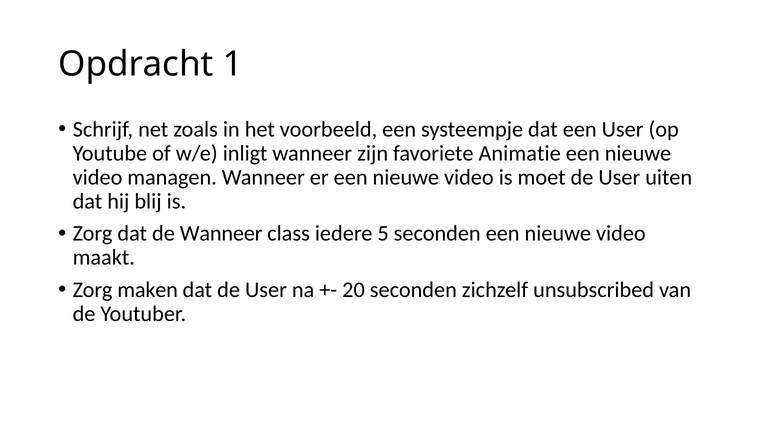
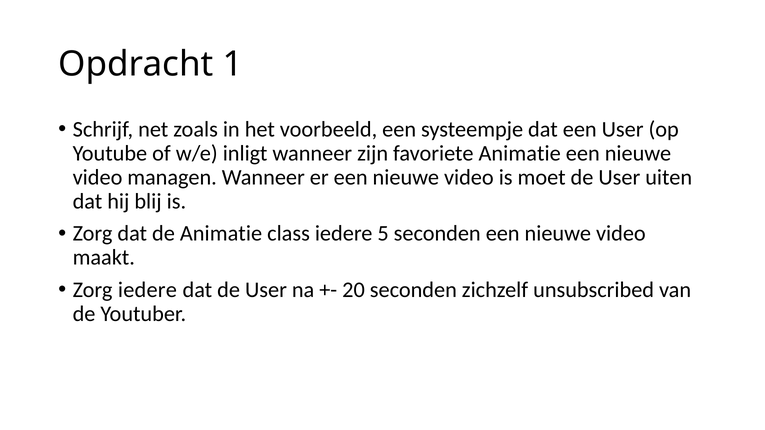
de Wanneer: Wanneer -> Animatie (221, 234)
Zorg maken: maken -> iedere (147, 290)
